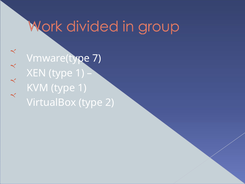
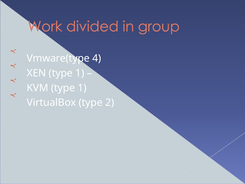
7: 7 -> 4 (97, 58)
